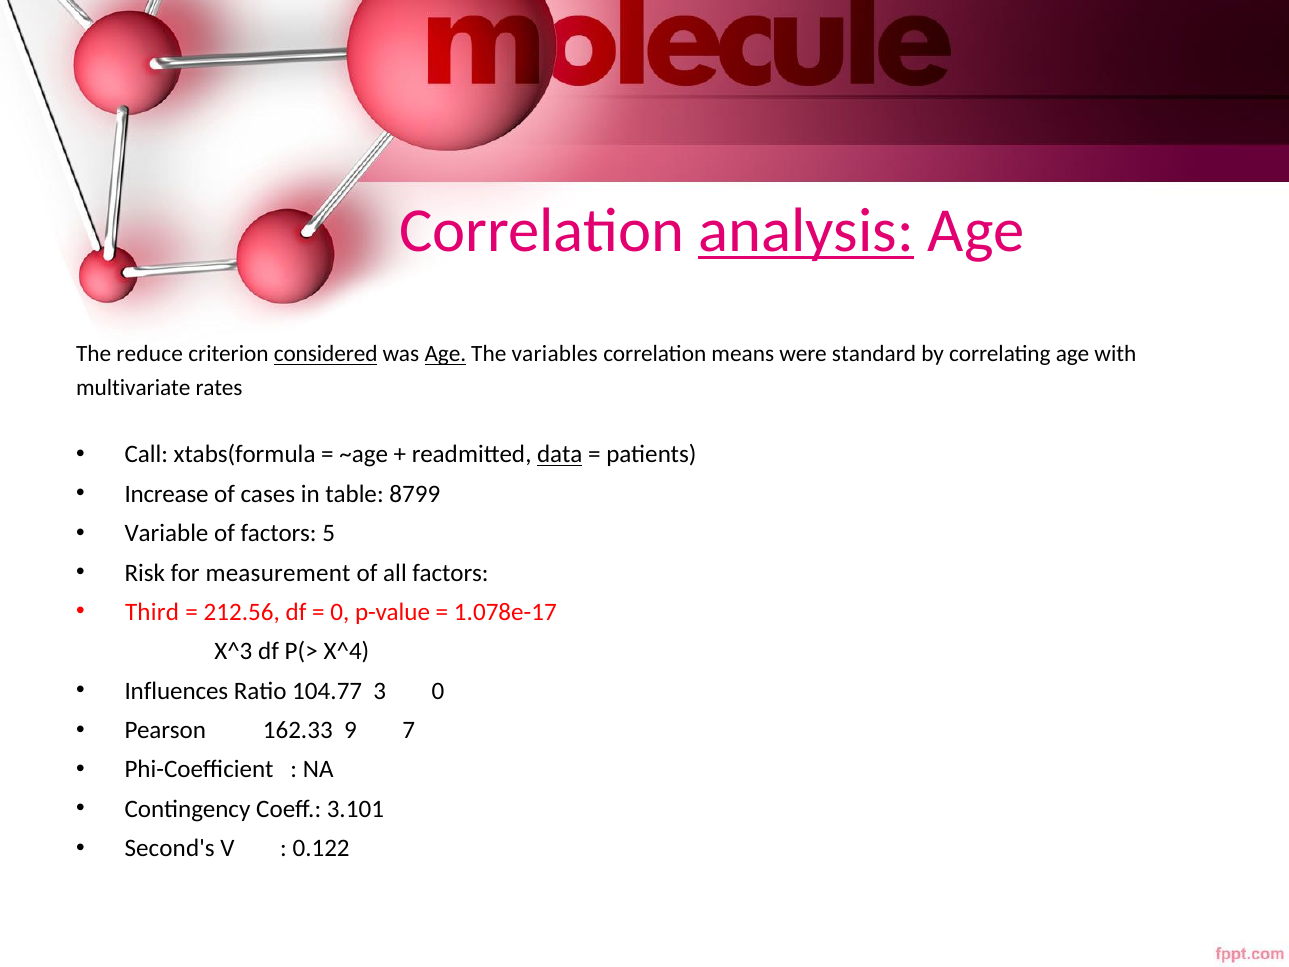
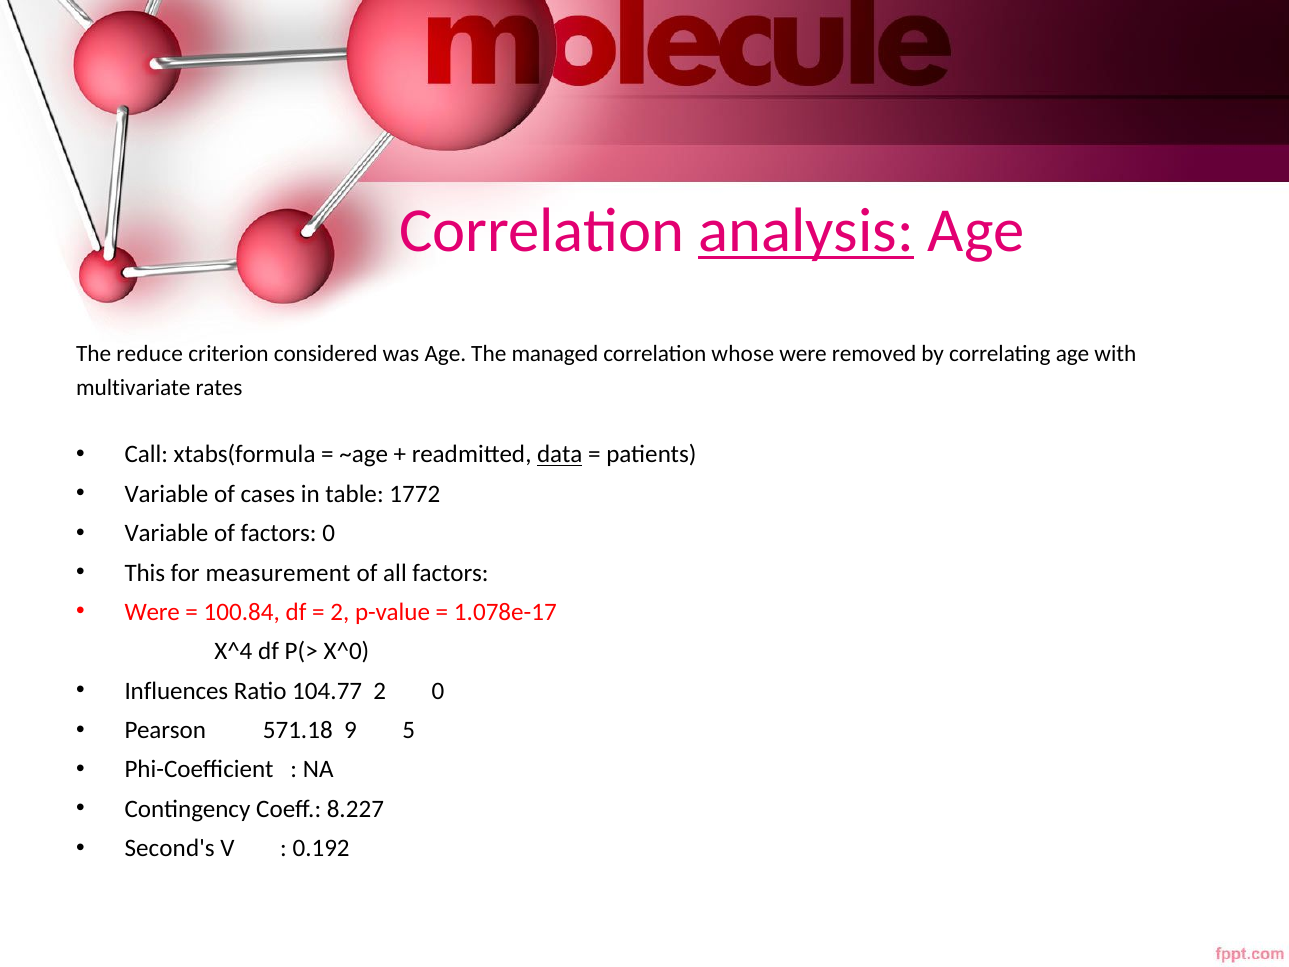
considered underline: present -> none (326, 354)
Age underline: present -> none (445, 354)
variables: variables -> managed (555, 354)
means: means -> whose (743, 354)
standard: standard -> removed (874, 354)
Increase: Increase -> Variable (166, 494)
8799: 8799 -> 1772 (415, 494)
factors 5: 5 -> 0 (329, 533)
Risk: Risk -> This (145, 573)
Third: Third -> Were (152, 612)
212.56: 212.56 -> 100.84 (242, 612)
0: 0 -> 2 (340, 612)
X^3: X^3 -> X^4 (233, 651)
X^4: X^4 -> X^0 (346, 651)
104.77 3: 3 -> 2 (380, 691)
162.33: 162.33 -> 571.18 (298, 730)
7: 7 -> 5 (409, 730)
3.101: 3.101 -> 8.227 (355, 809)
0.122: 0.122 -> 0.192 (321, 848)
